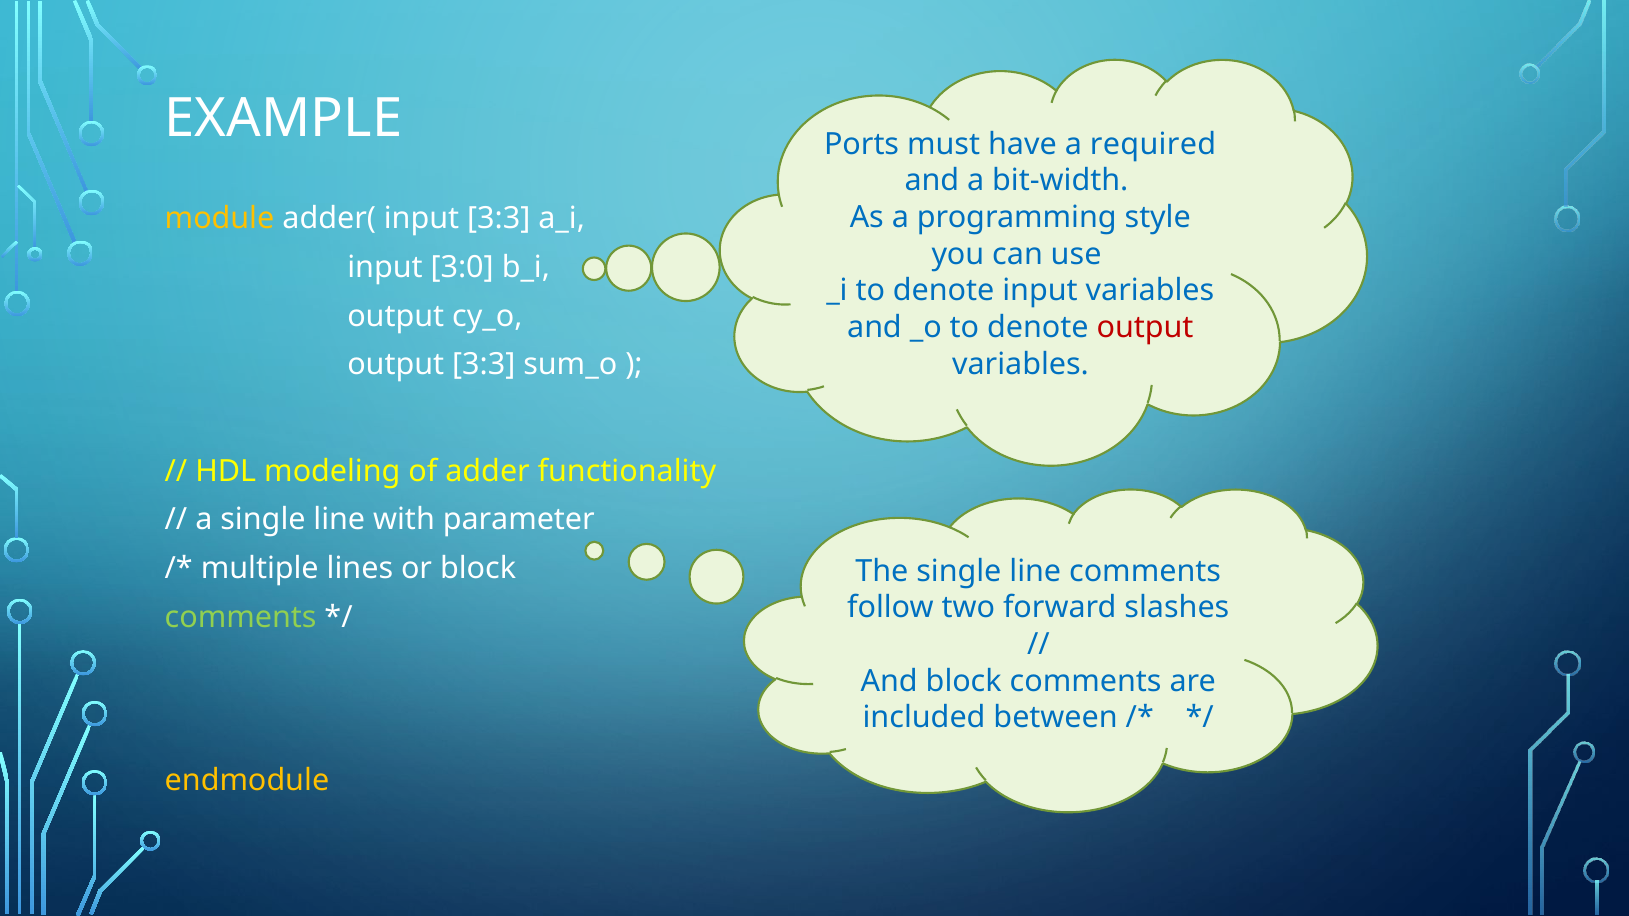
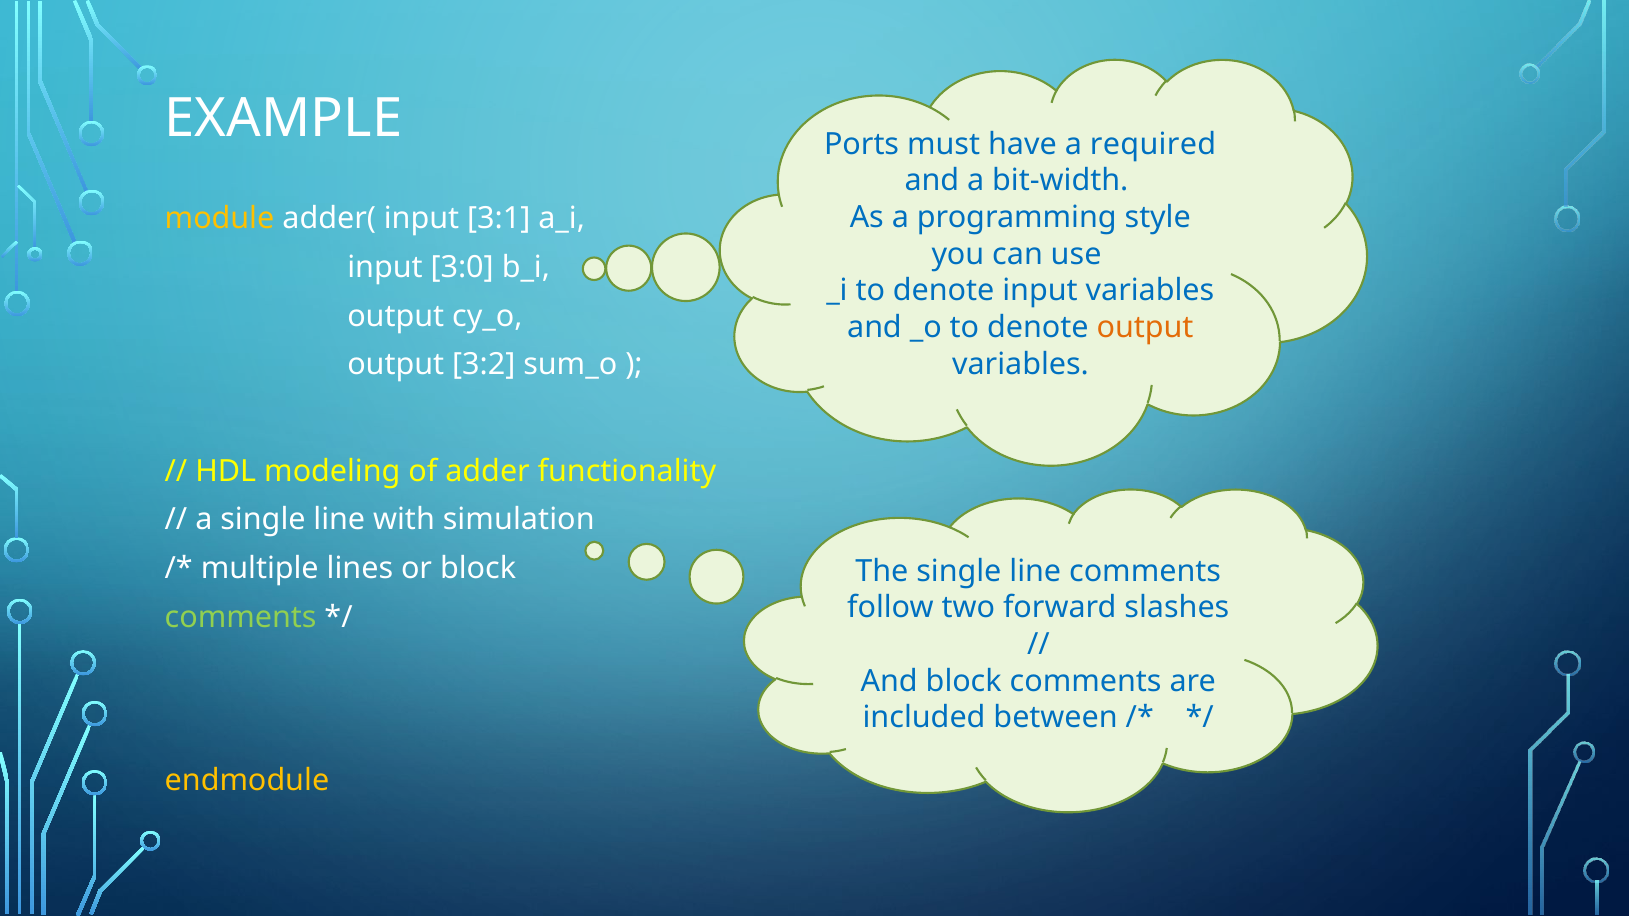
input 3:3: 3:3 -> 3:1 (499, 219)
output colour: red -> orange (1145, 327)
output 3:3: 3:3 -> 3:2 (484, 365)
parameter: parameter -> simulation (519, 520)
